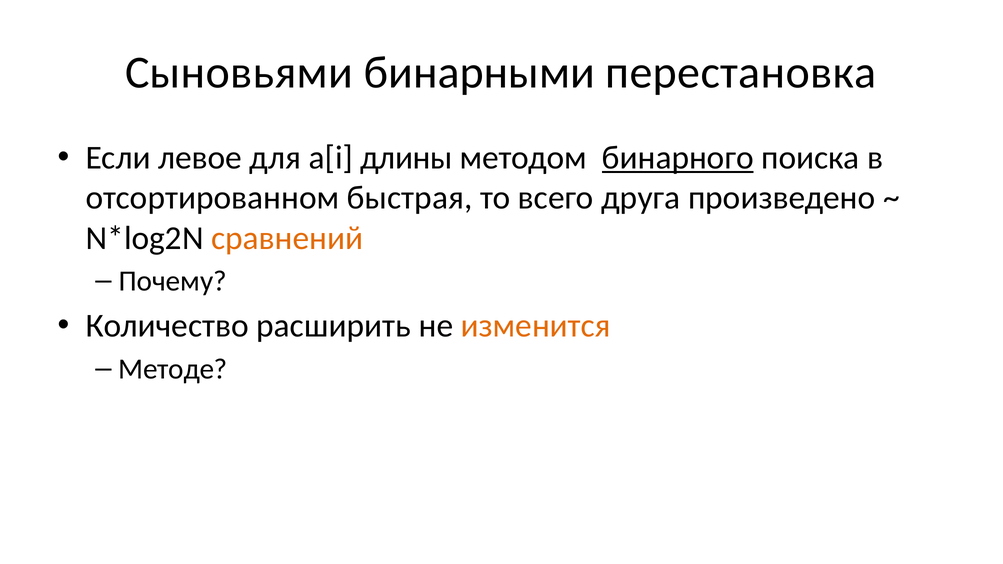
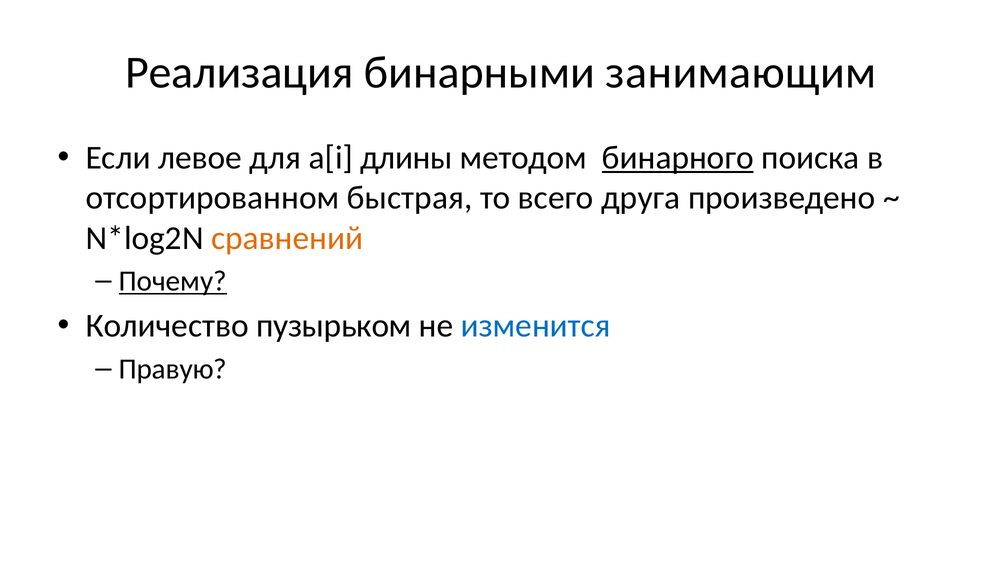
Сыновьями: Сыновьями -> Реализация (239, 73)
перестановка: перестановка -> занимающим (741, 73)
Почему underline: none -> present (173, 281)
расширить: расширить -> пузырьком (334, 326)
изменится colour: orange -> blue (536, 326)
Методе: Методе -> Правую (173, 369)
